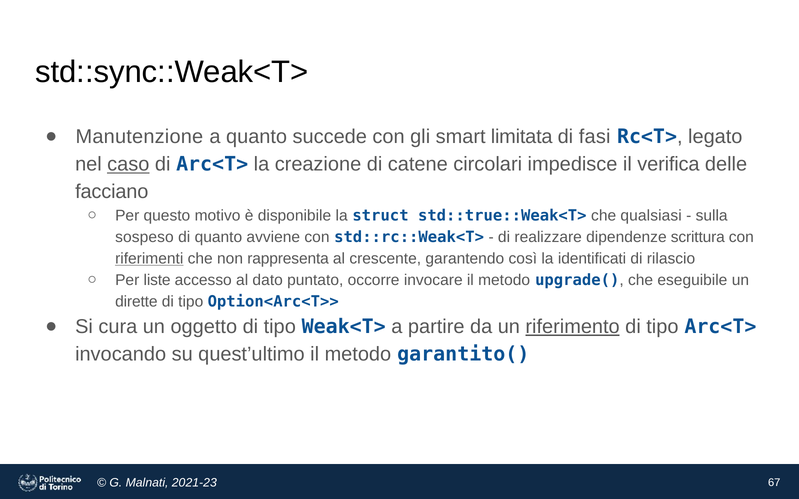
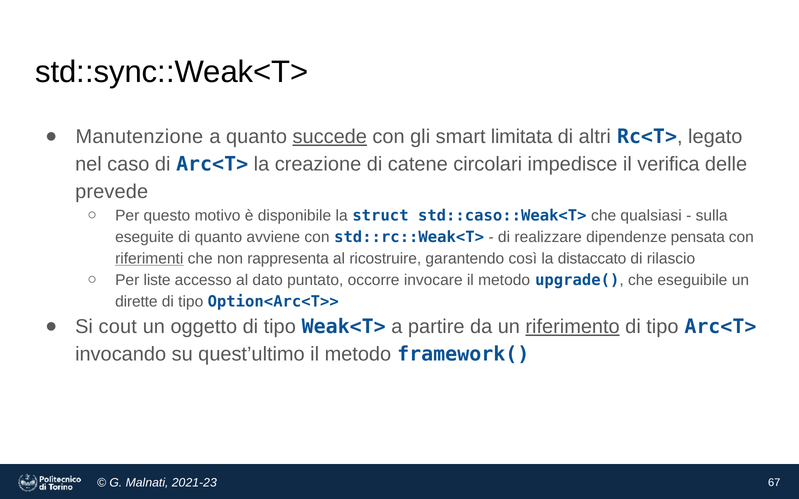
succede underline: none -> present (330, 137)
fasi: fasi -> altri (595, 137)
caso underline: present -> none (128, 164)
facciano: facciano -> prevede (112, 192)
std::true::Weak<T>: std::true::Weak<T> -> std::caso::Weak<T> (502, 216)
sospeso: sospeso -> eseguite (145, 237)
scrittura: scrittura -> pensata (698, 237)
crescente: crescente -> ricostruire (385, 259)
identificati: identificati -> distaccato (592, 259)
cura: cura -> cout (118, 327)
garantito(: garantito( -> framework( (463, 354)
